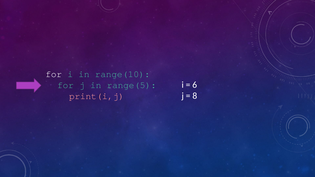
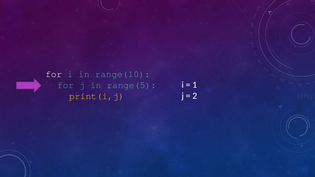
6: 6 -> 1 (195, 85)
8: 8 -> 2 (195, 96)
print(i,j colour: pink -> yellow (97, 96)
